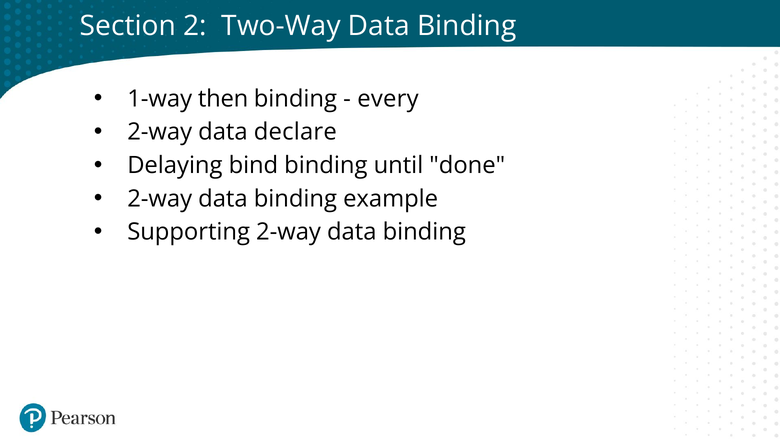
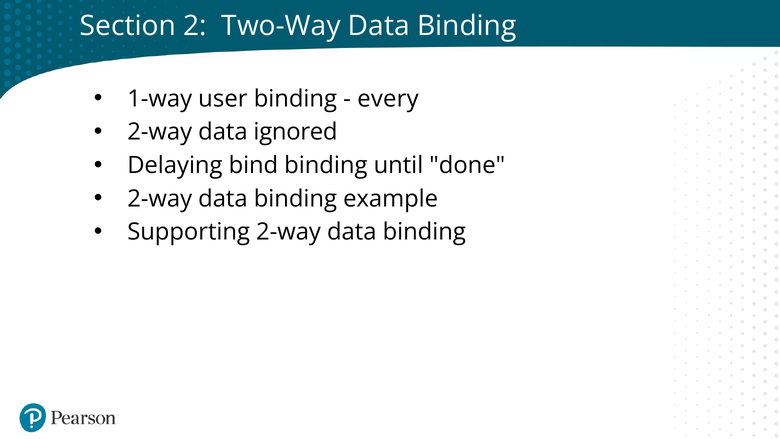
then: then -> user (223, 99)
declare: declare -> ignored (296, 132)
